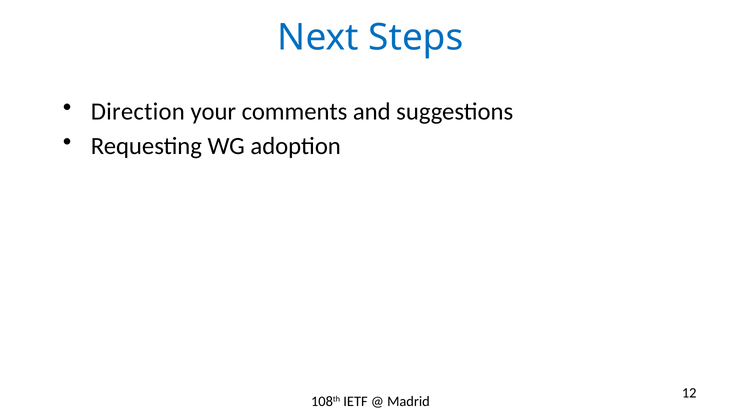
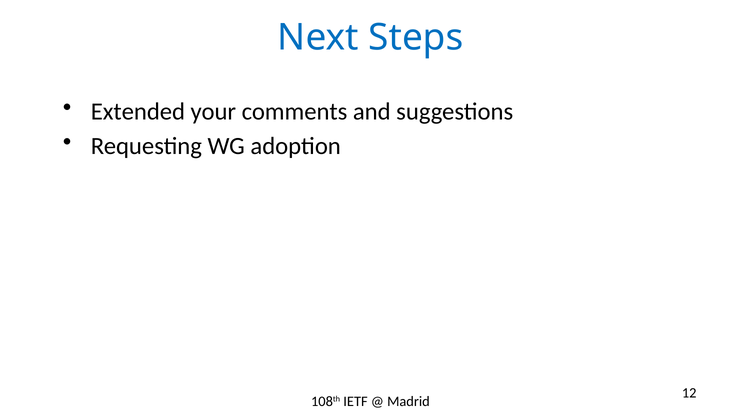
Direction: Direction -> Extended (138, 111)
